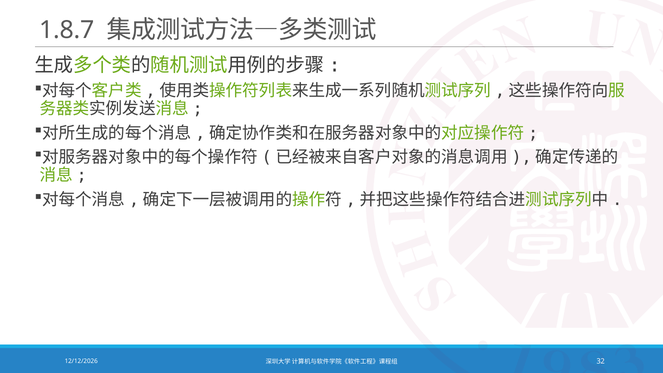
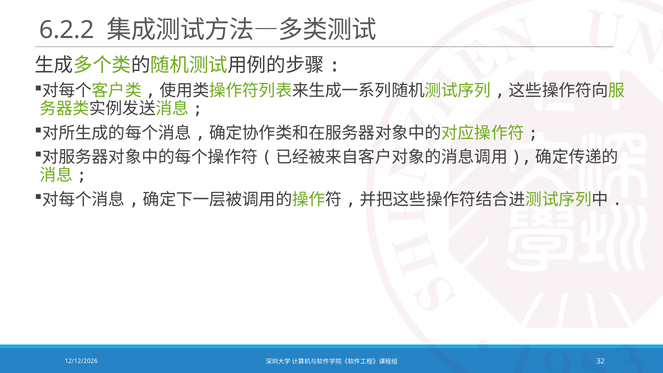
1.8.7: 1.8.7 -> 6.2.2 (67, 30)
